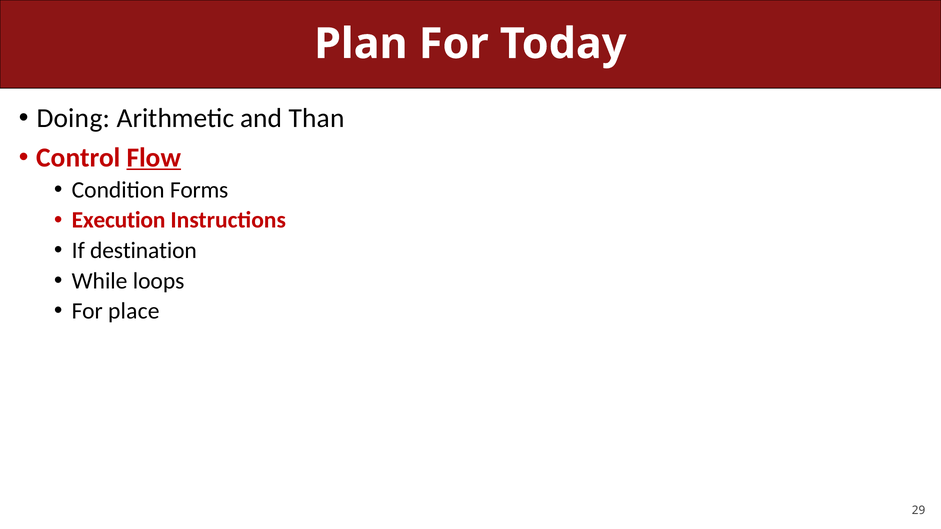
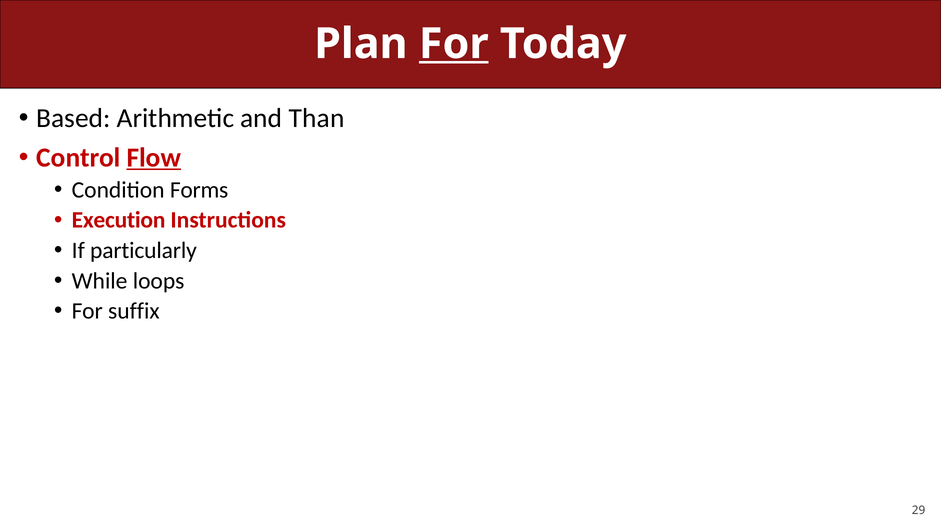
For underline: none -> present (454, 44)
Doing: Doing -> Based (74, 118)
destination: destination -> particularly (143, 251)
place: place -> suffix (134, 311)
